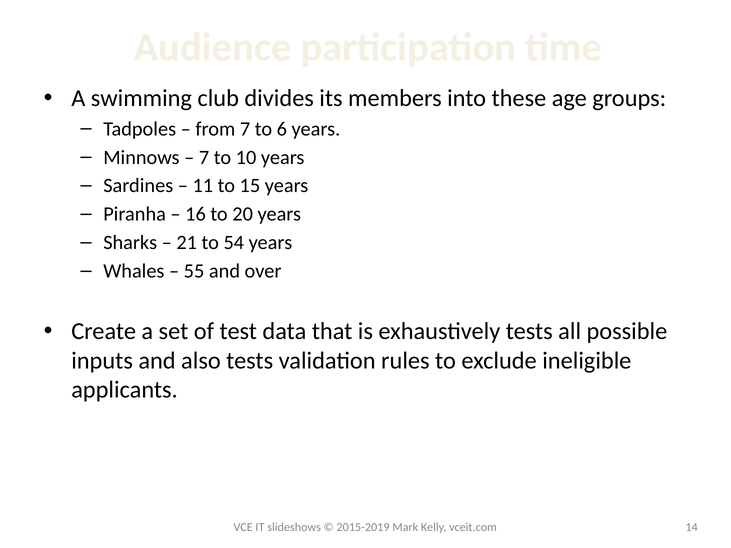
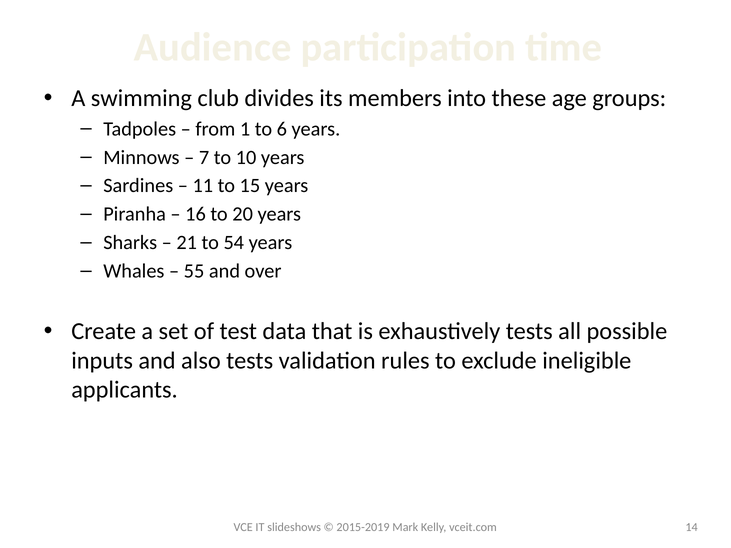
from 7: 7 -> 1 (245, 129)
